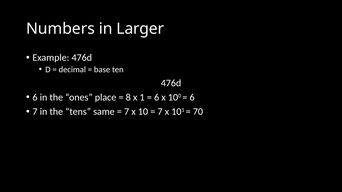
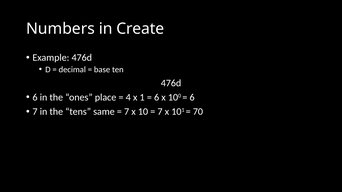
Larger: Larger -> Create (140, 29)
8: 8 -> 4 (128, 98)
